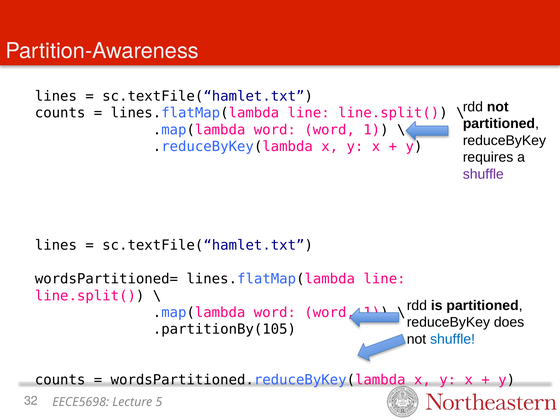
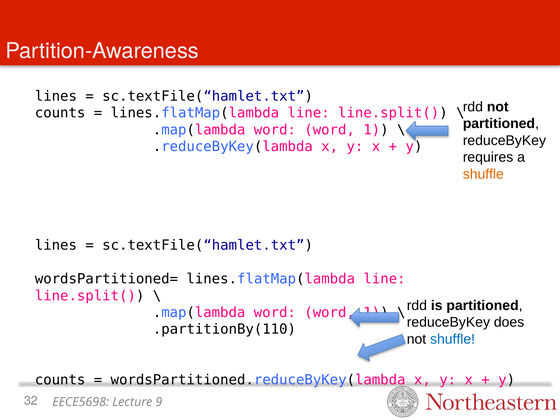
shuffle colour: purple -> orange (483, 174)
.partitionBy(105: .partitionBy(105 -> .partitionBy(110 (224, 329)
5: 5 -> 9 (159, 402)
